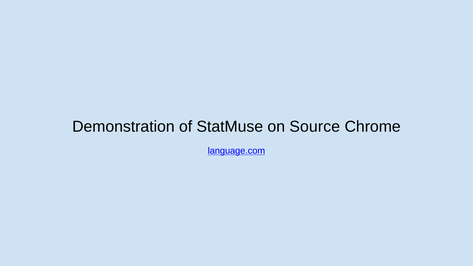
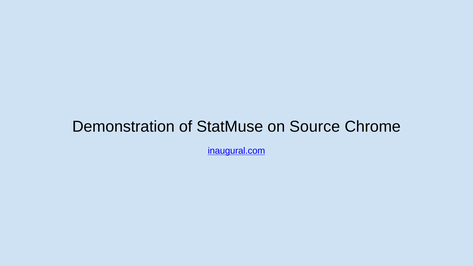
language.com: language.com -> inaugural.com (236, 151)
